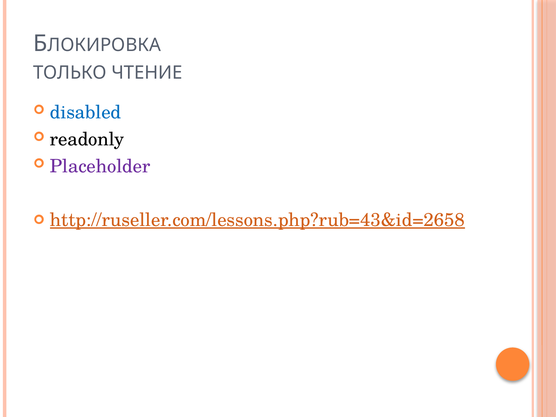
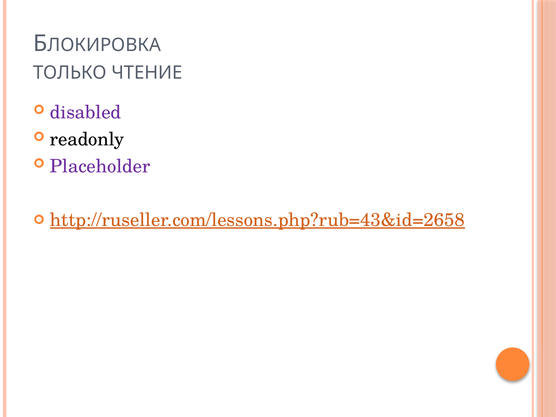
disabled colour: blue -> purple (86, 112)
